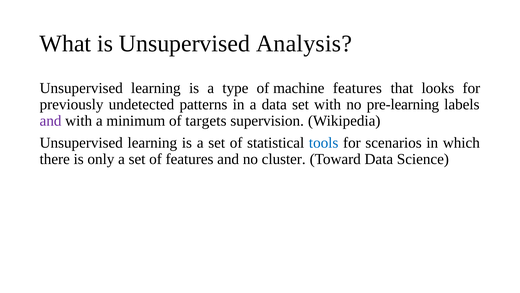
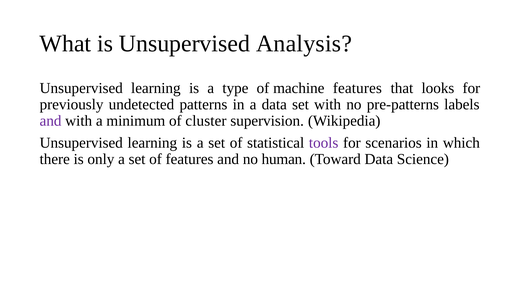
pre-learning: pre-learning -> pre-patterns (403, 104)
targets: targets -> cluster (206, 121)
tools colour: blue -> purple (324, 142)
cluster: cluster -> human (284, 159)
